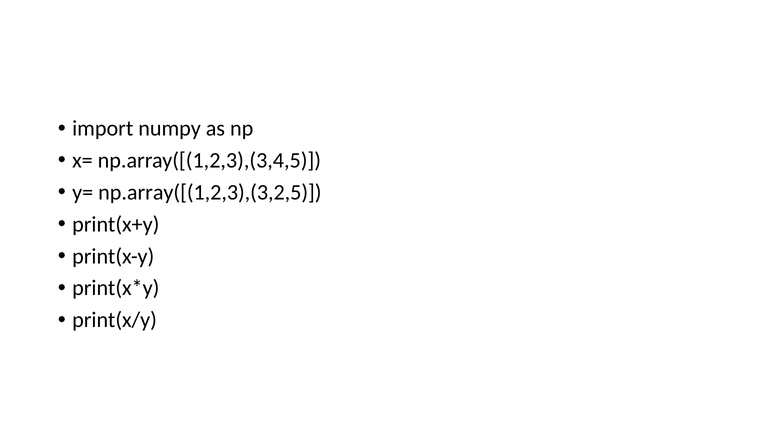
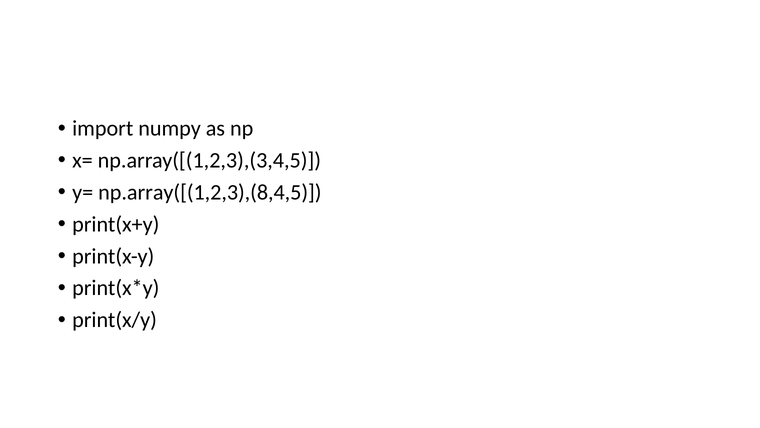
np.array([(1,2,3),(3,2,5: np.array([(1,2,3),(3,2,5 -> np.array([(1,2,3),(8,4,5 (210, 192)
